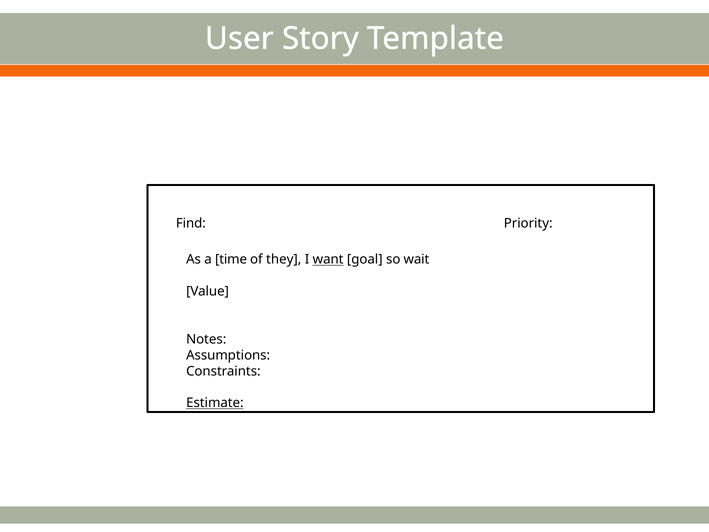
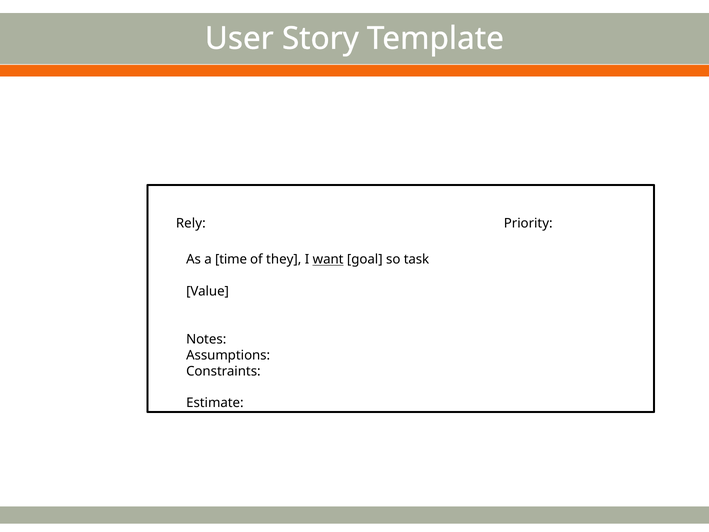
Find: Find -> Rely (191, 223)
wait: wait -> task (416, 259)
Estimate underline: present -> none (215, 403)
